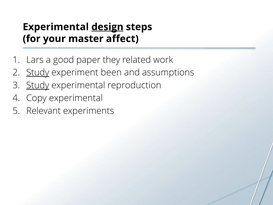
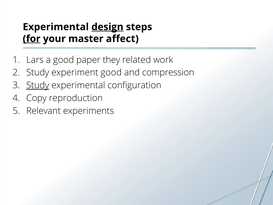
for underline: none -> present (32, 39)
Study underline: present -> none (38, 72)
experiment been: been -> good (111, 72)
assumptions: assumptions -> compression (168, 72)
reproduction: reproduction -> configuration (134, 85)
Copy experimental: experimental -> reproduction (76, 98)
